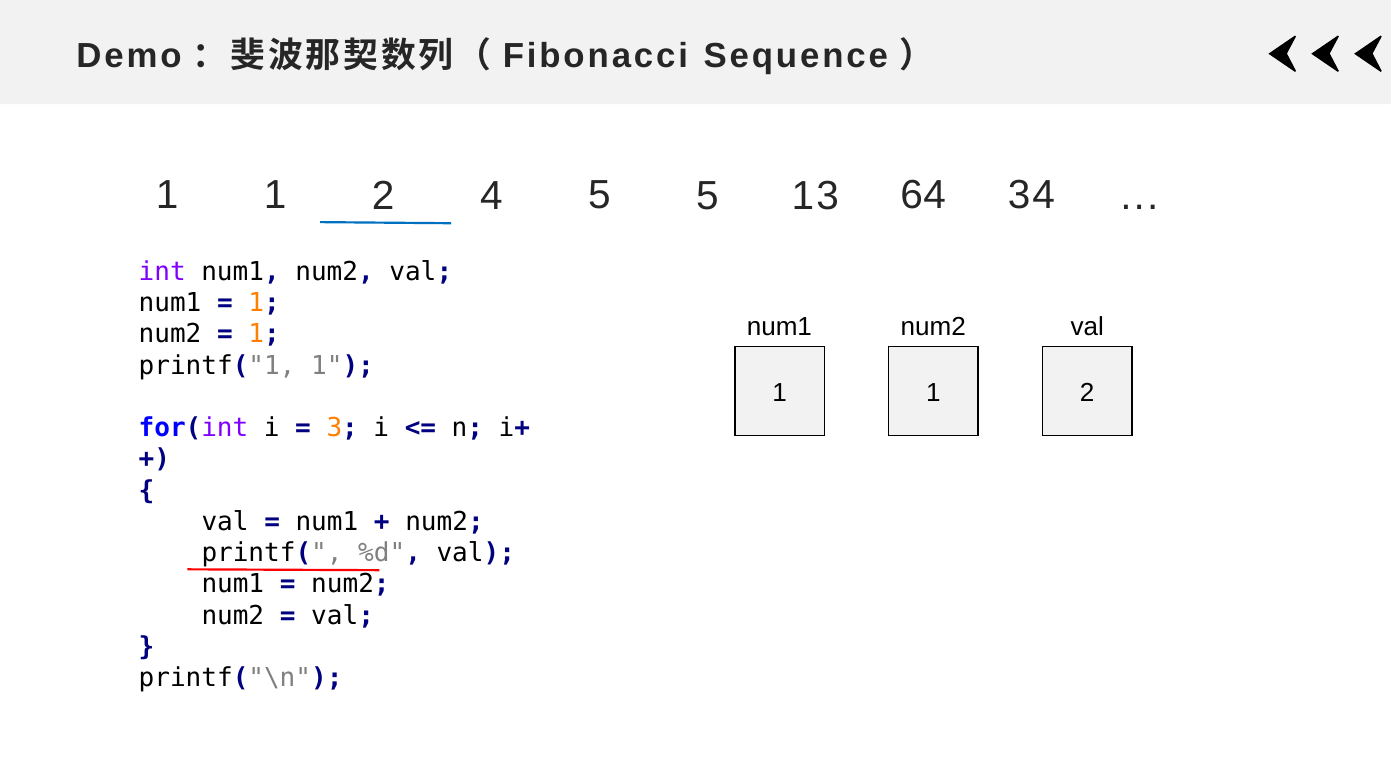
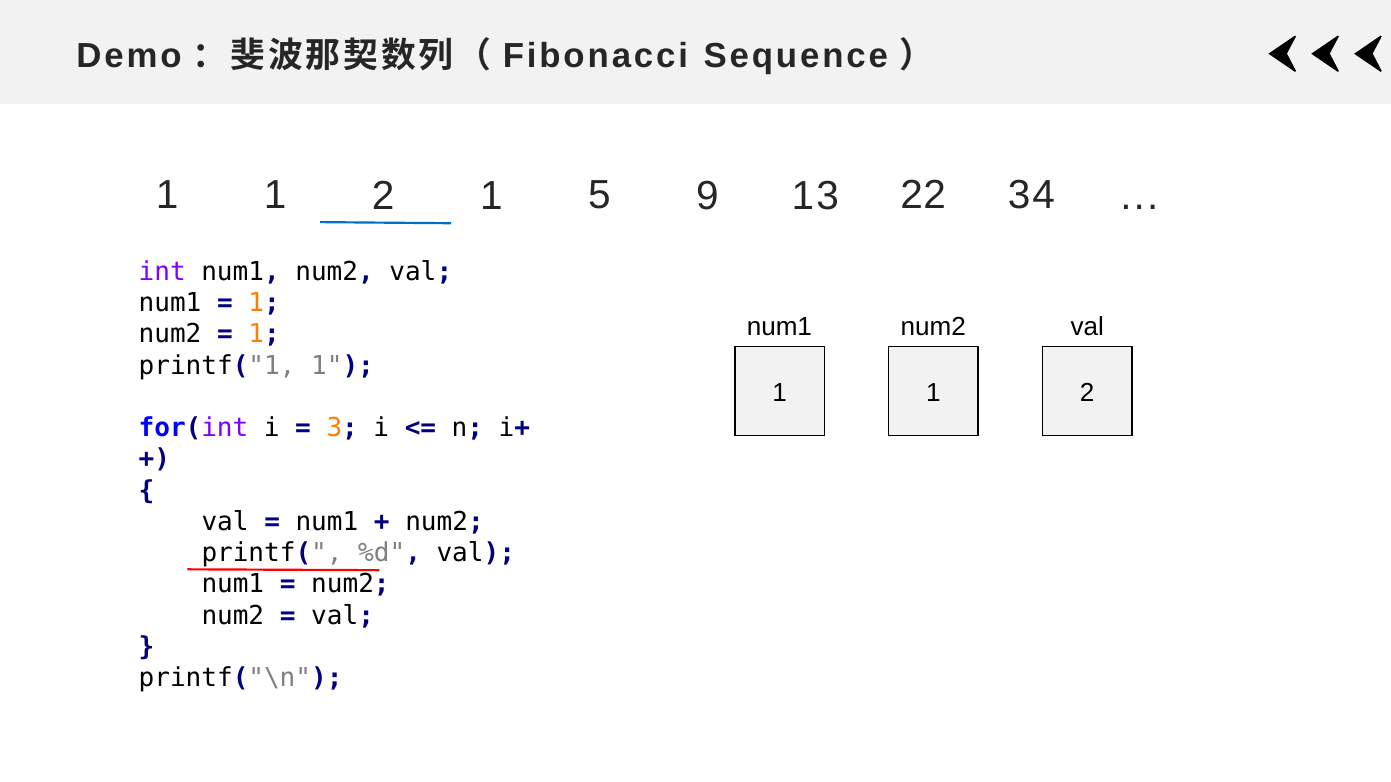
2 4: 4 -> 1 (491, 196)
5 5: 5 -> 9 (707, 196)
64: 64 -> 22 (923, 196)
